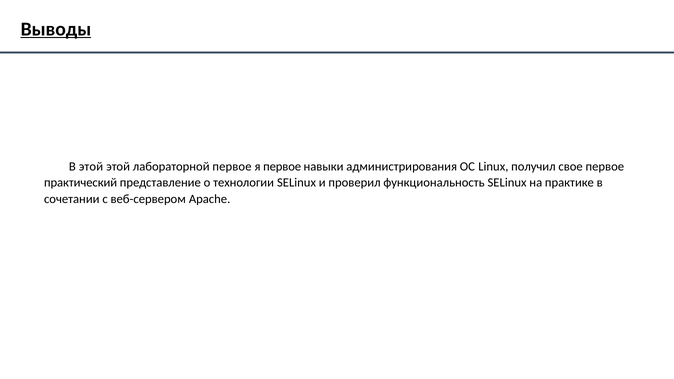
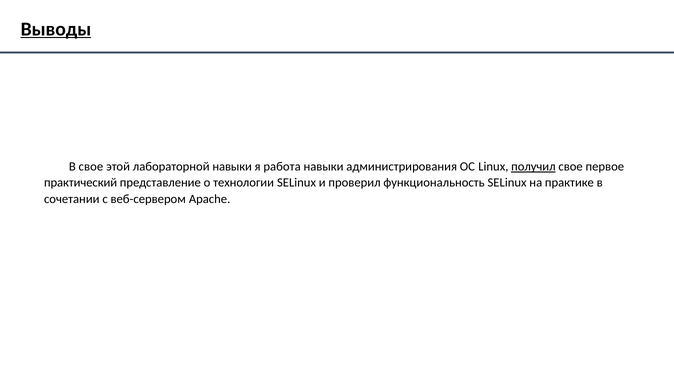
В этой: этой -> свое (91, 167)
лабораторной первое: первое -> навыки (232, 167)
я первое: первое -> работа (282, 167)
получил underline: none -> present (533, 167)
